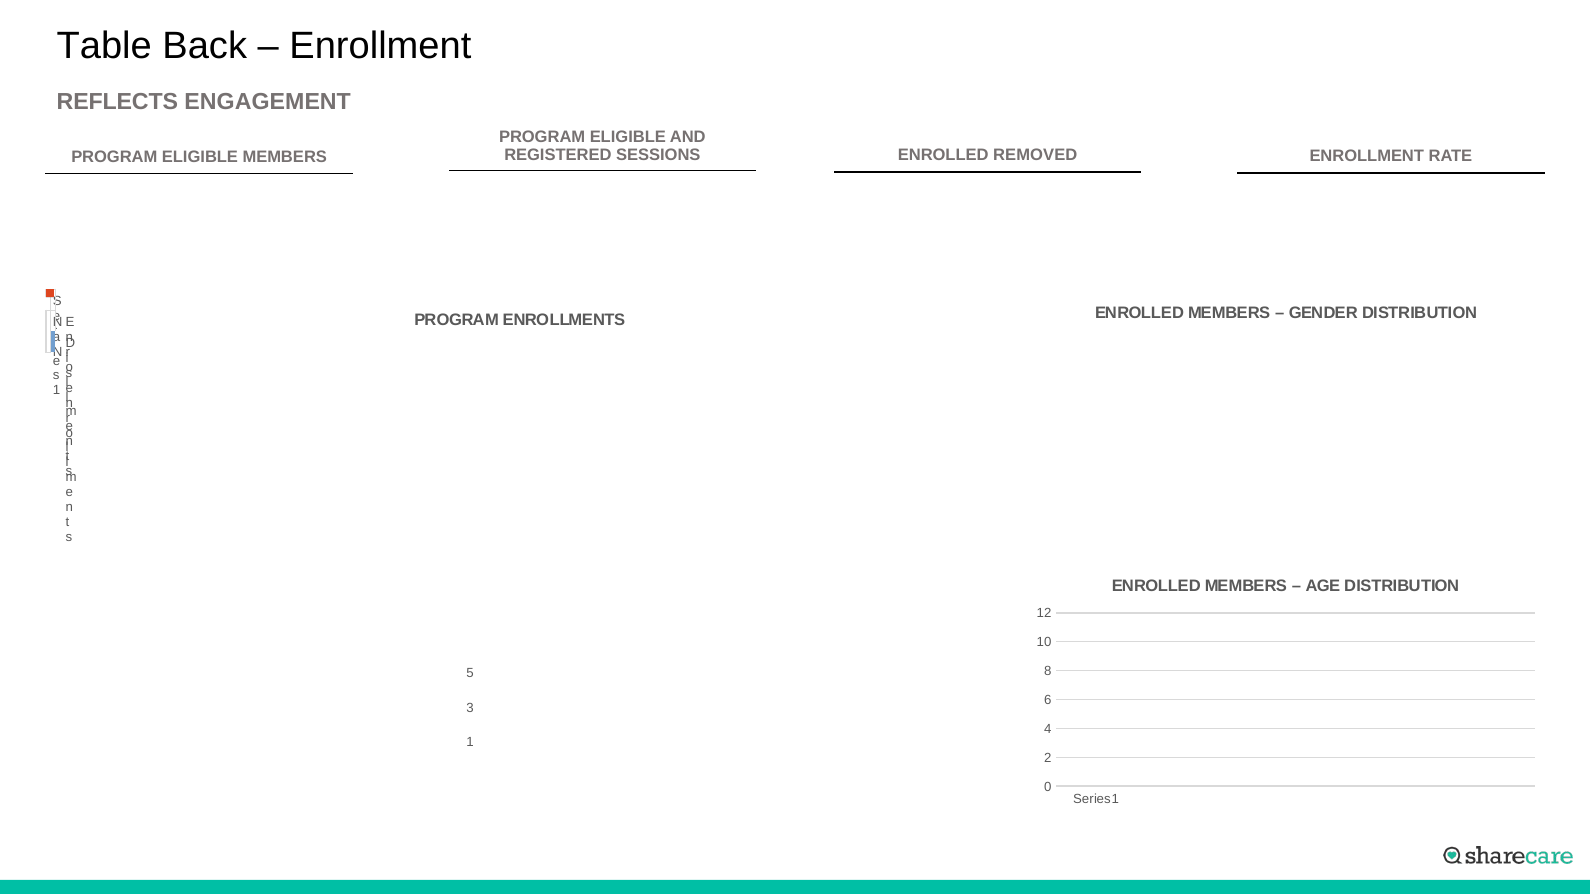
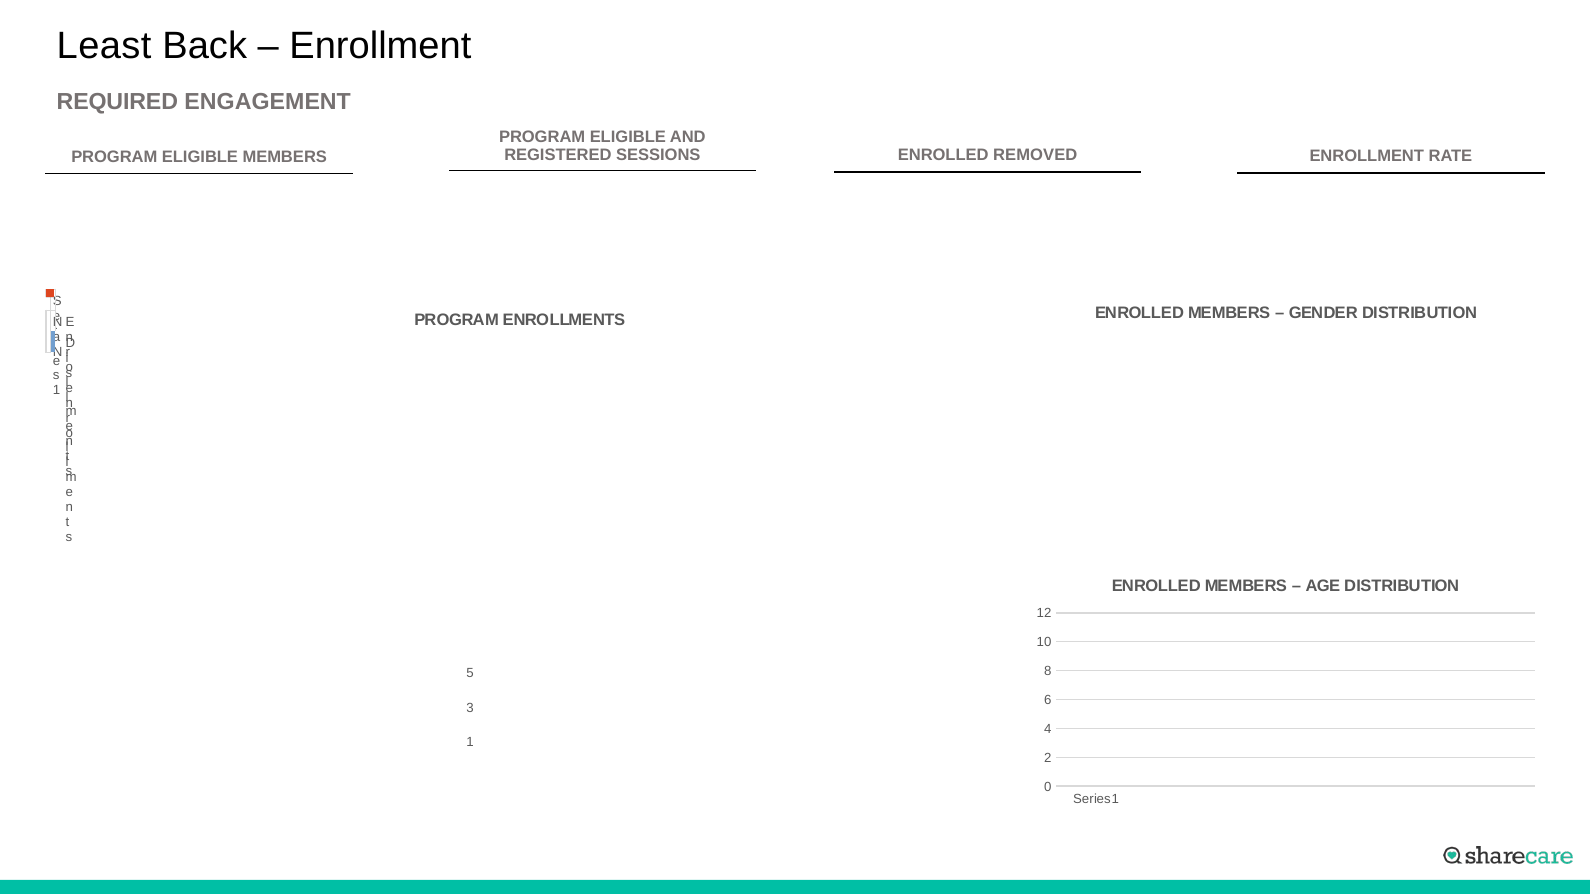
Table: Table -> Least (104, 46)
REFLECTS: REFLECTS -> REQUIRED (117, 102)
